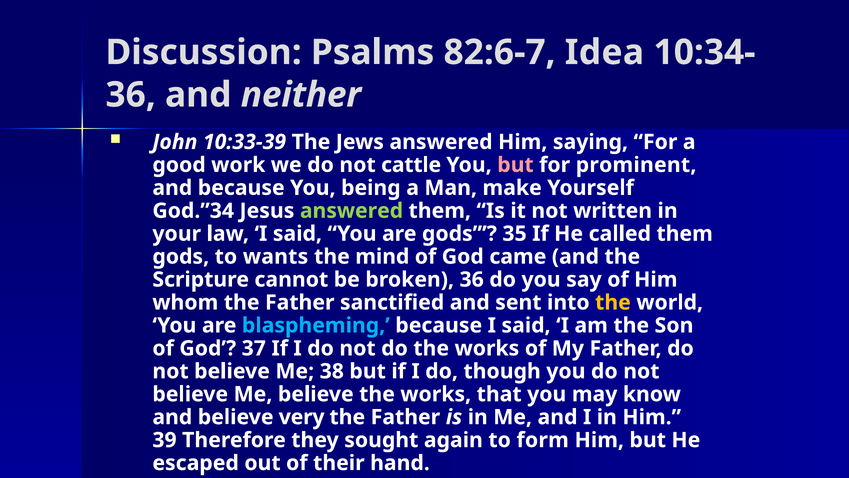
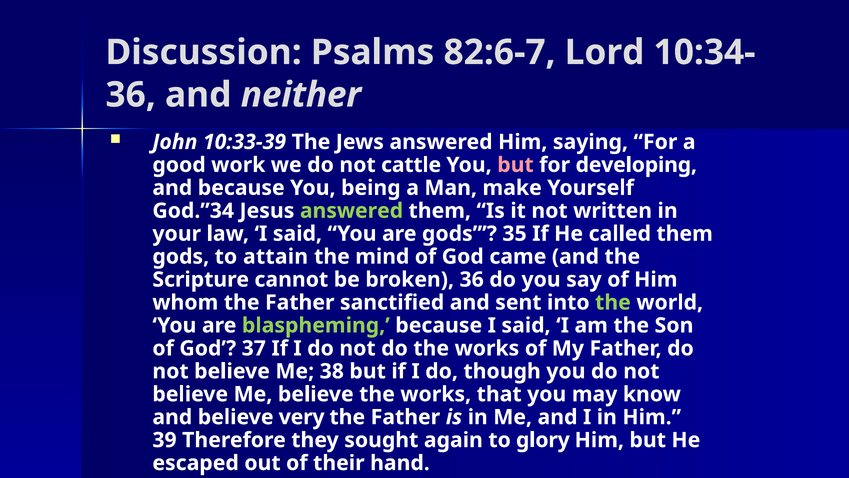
Idea: Idea -> Lord (605, 52)
prominent: prominent -> developing (636, 165)
wants: wants -> attain (276, 256)
the colour: yellow -> light green (613, 302)
blaspheming colour: light blue -> light green (316, 325)
form: form -> glory (543, 440)
